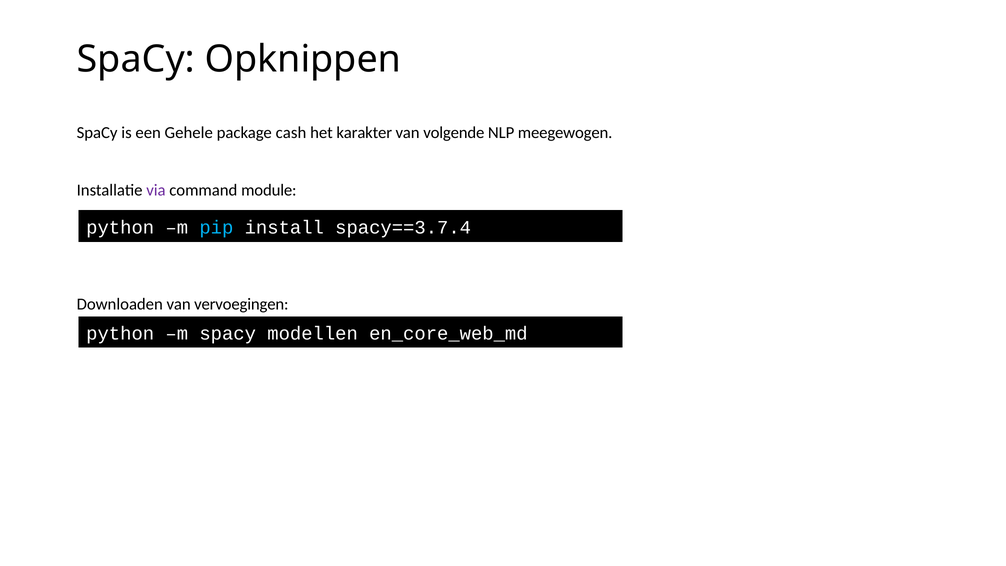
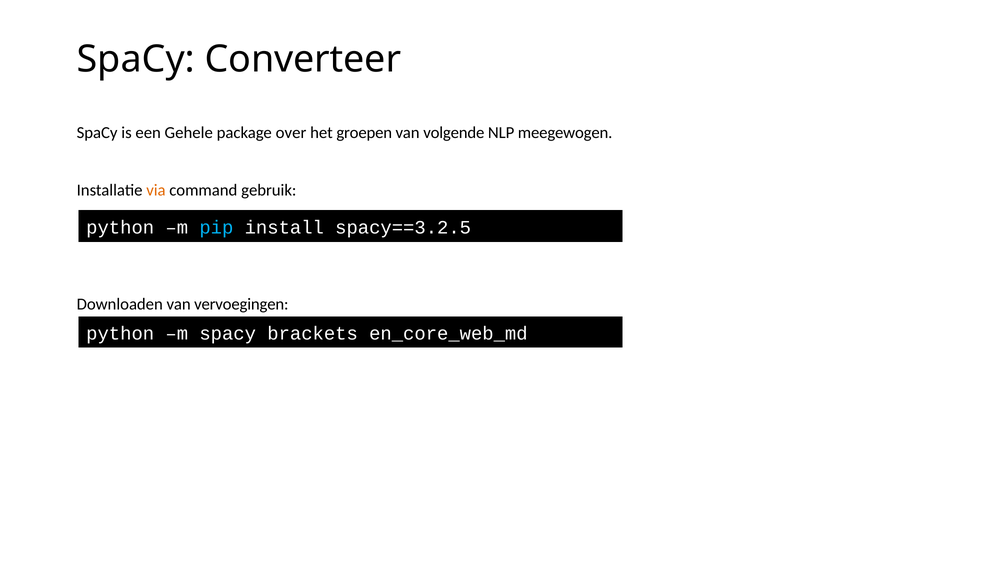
Opknippen: Opknippen -> Converteer (303, 59)
cash: cash -> over (291, 133)
karakter: karakter -> groepen (364, 133)
via colour: purple -> orange (156, 190)
module: module -> gebruik (269, 190)
spacy==3.7.4: spacy==3.7.4 -> spacy==3.2.5 (403, 227)
modellen: modellen -> brackets (313, 333)
